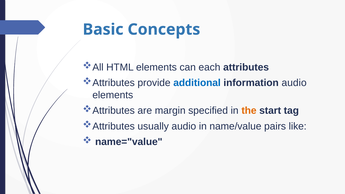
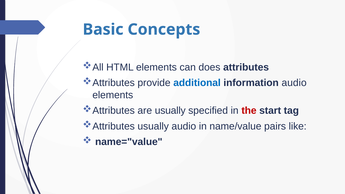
each: each -> does (209, 67)
are margin: margin -> usually (170, 111)
the colour: orange -> red (249, 111)
